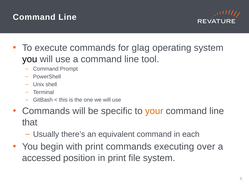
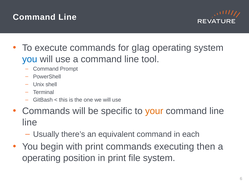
you colour: black -> blue (30, 59)
that: that -> line (30, 122)
over: over -> then (206, 147)
accessed: accessed -> operating (41, 158)
